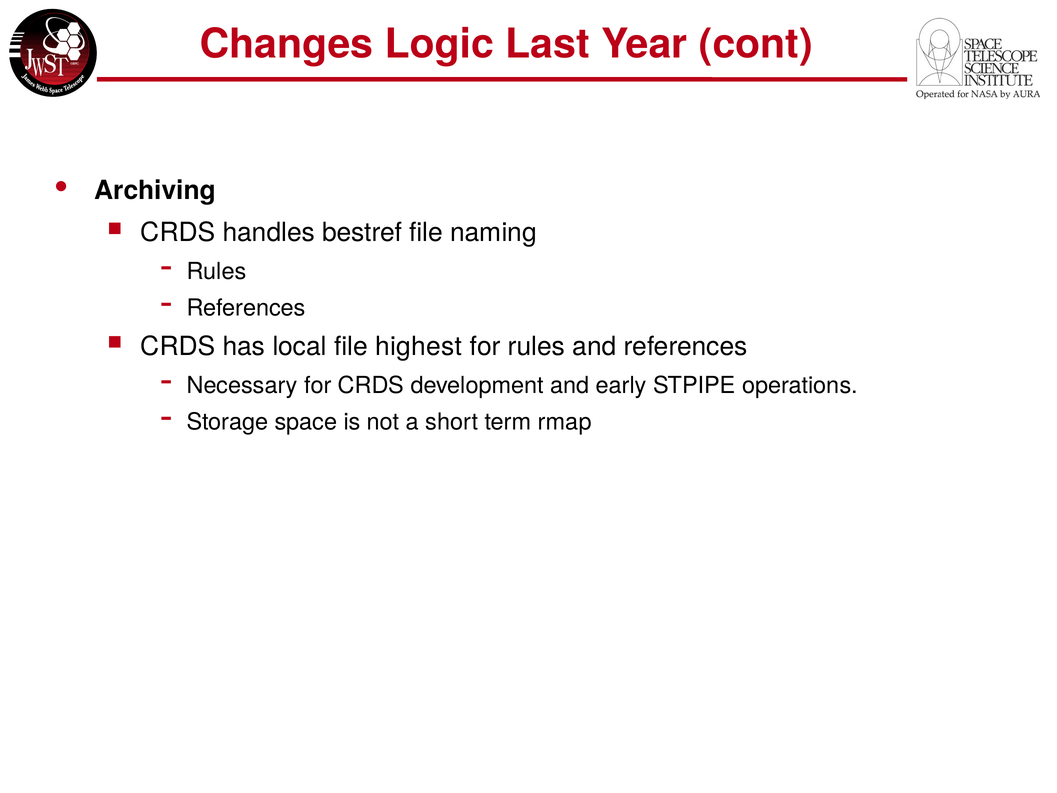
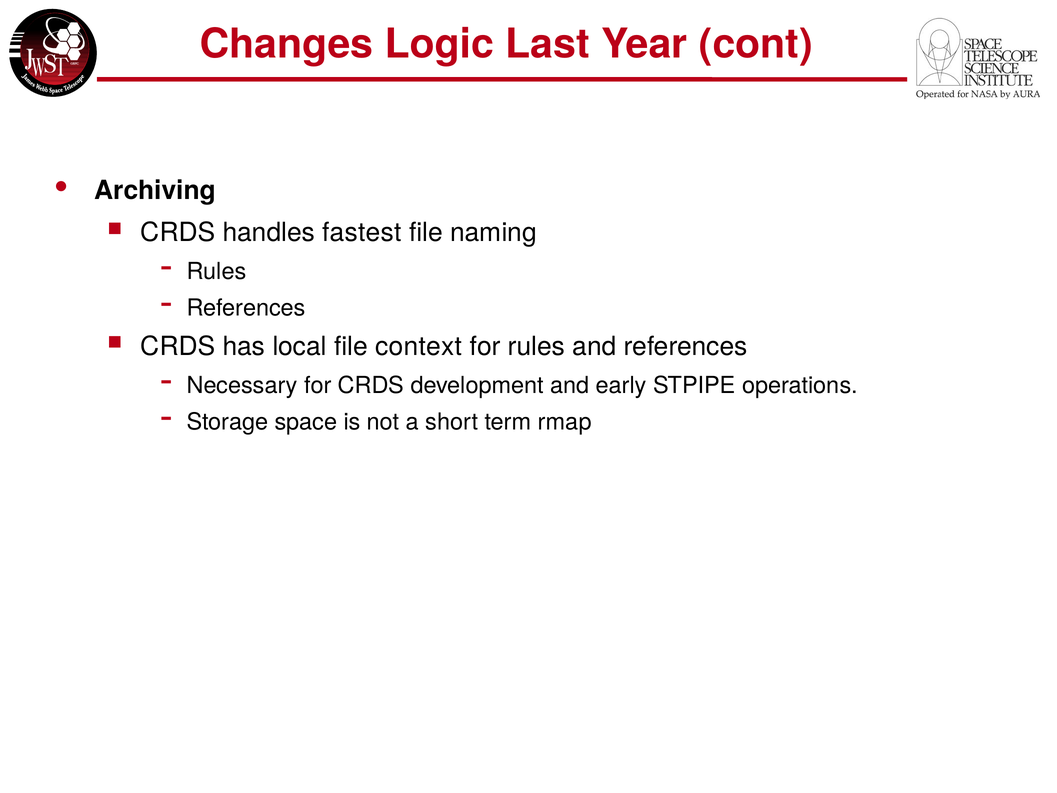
bestref: bestref -> fastest (362, 233)
highest: highest -> context (419, 346)
